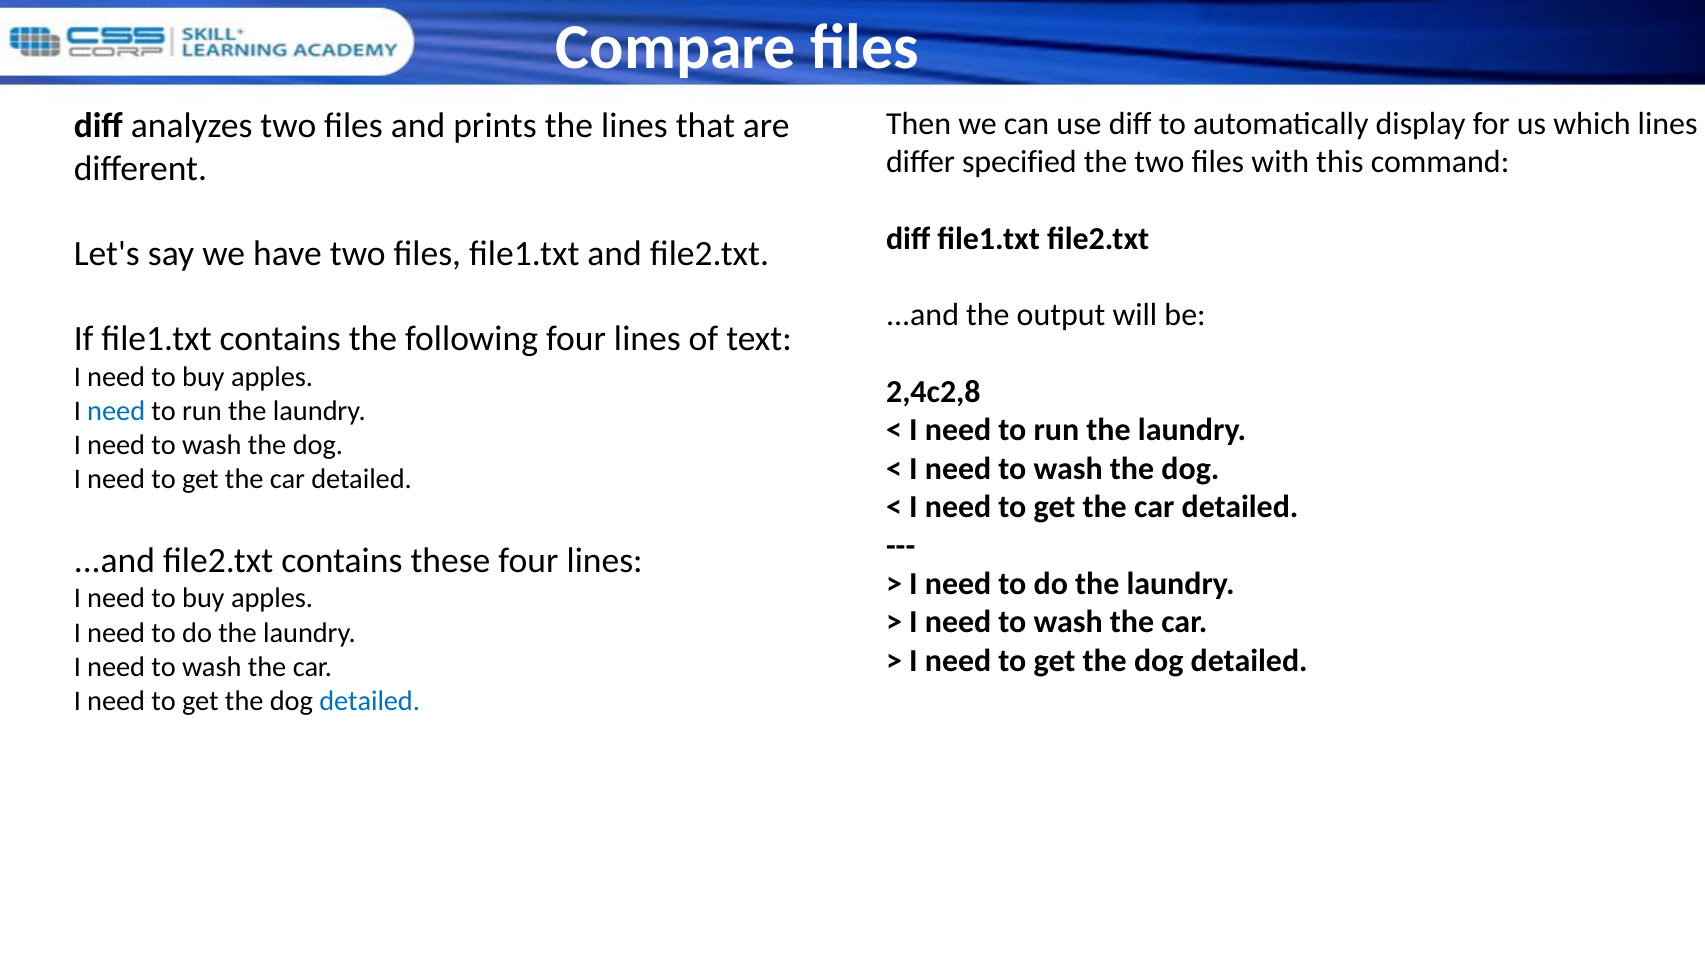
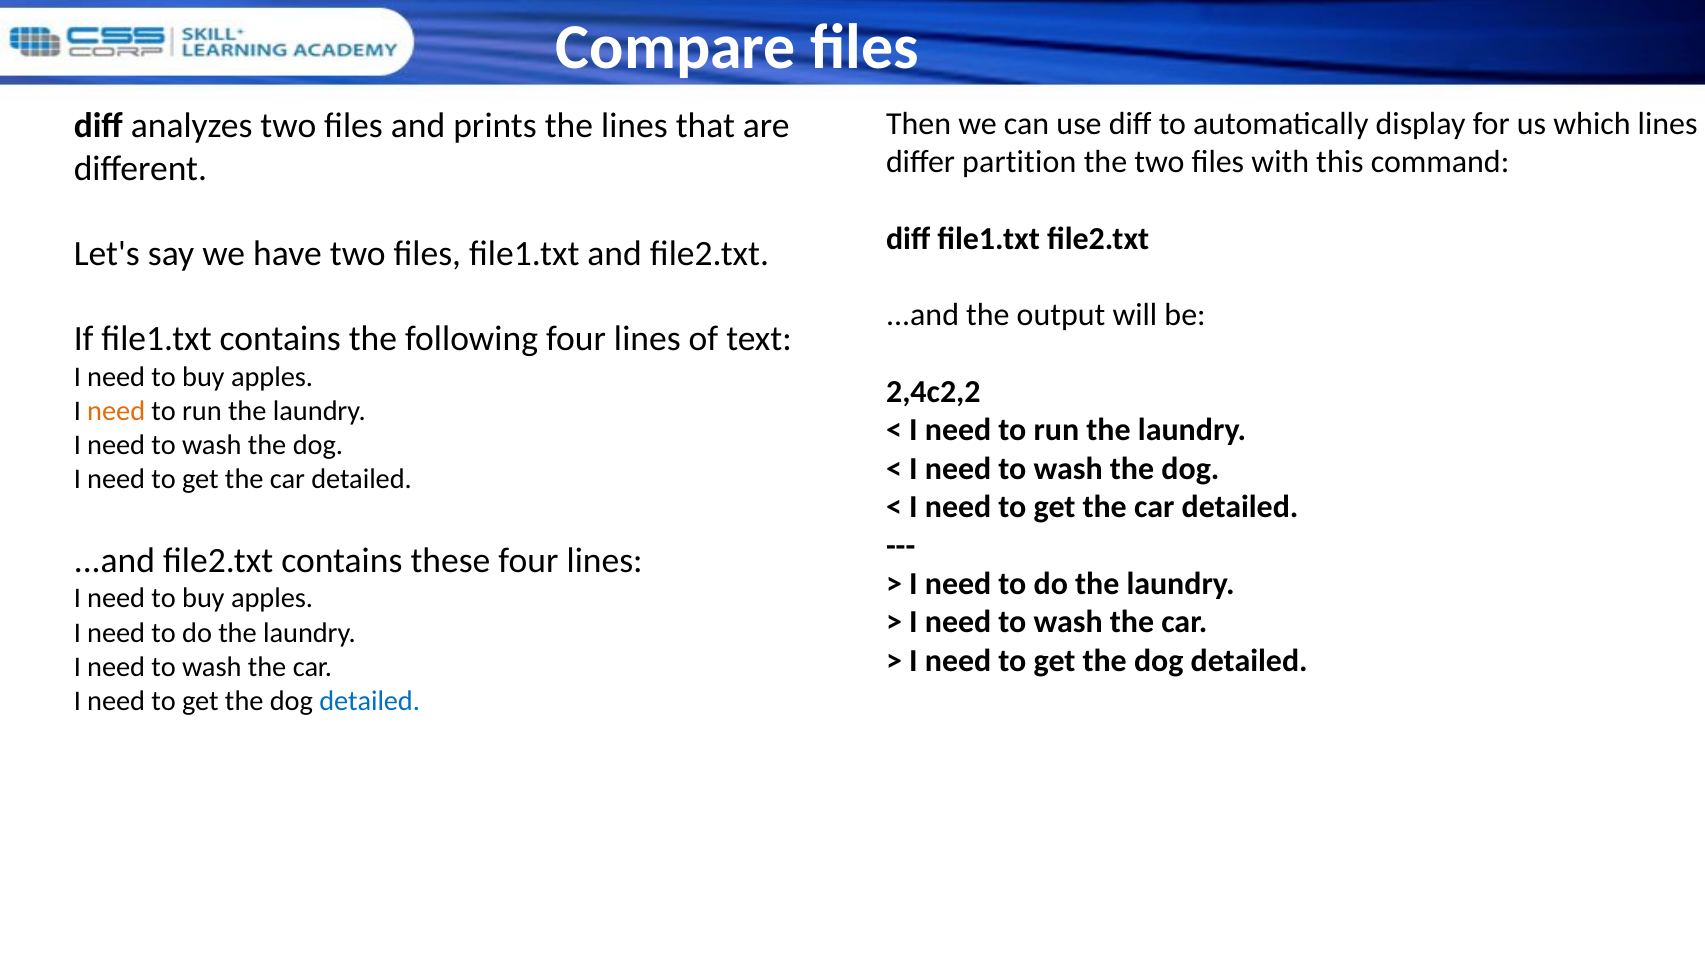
specified: specified -> partition (1019, 162)
2,4c2,8: 2,4c2,8 -> 2,4c2,2 (933, 392)
need colour: blue -> orange (116, 411)
